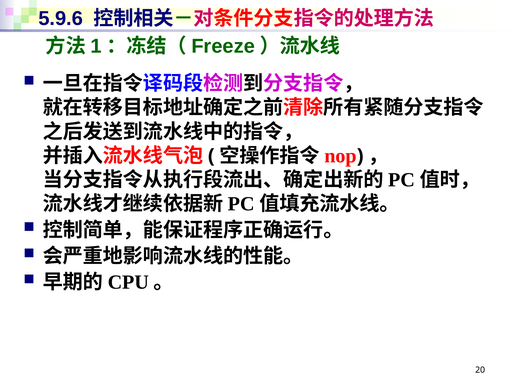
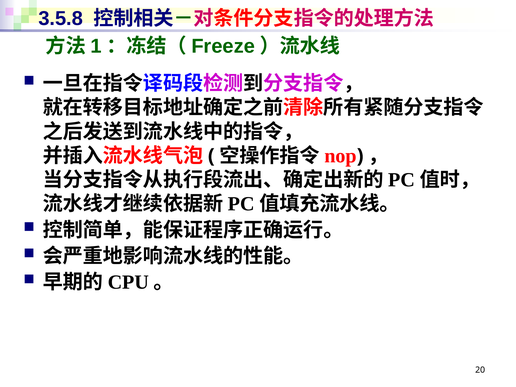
5.9.6: 5.9.6 -> 3.5.8 (61, 19)
